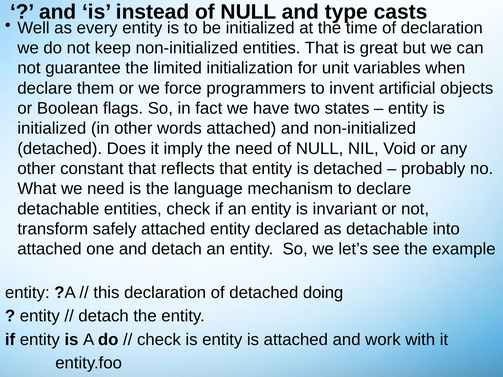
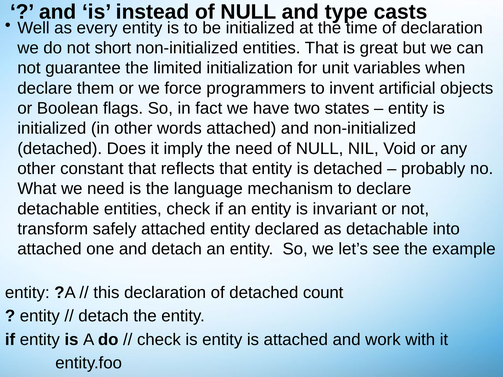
keep: keep -> short (113, 48)
doing: doing -> count (323, 293)
